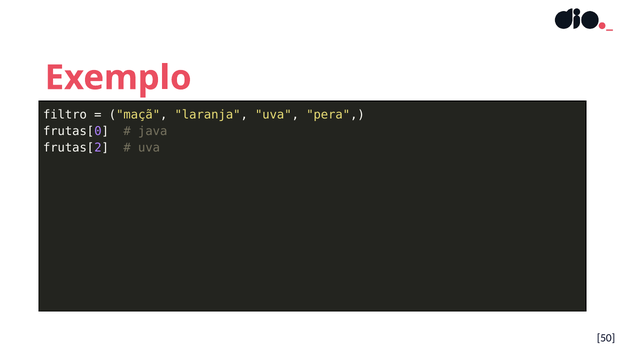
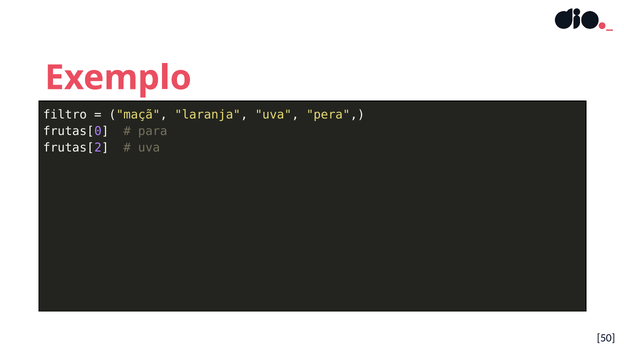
java: java -> para (153, 131)
